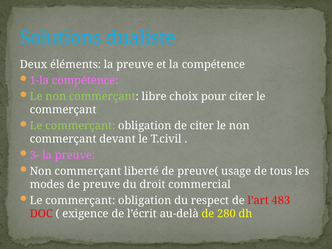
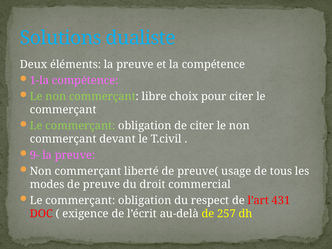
3-: 3- -> 9- (35, 155)
483: 483 -> 431 (281, 201)
280: 280 -> 257 (227, 214)
